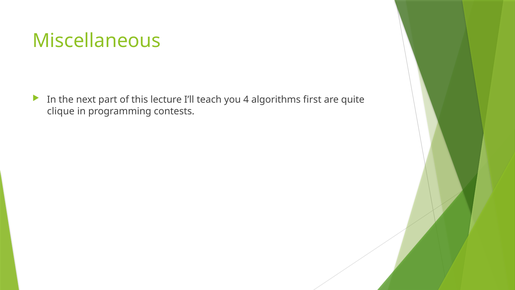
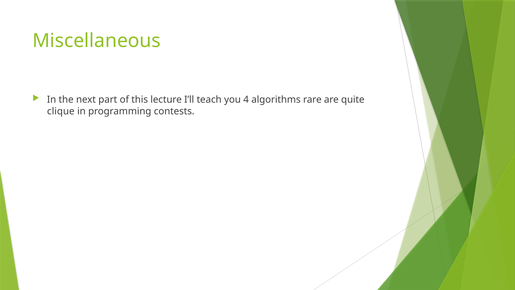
first: first -> rare (312, 100)
